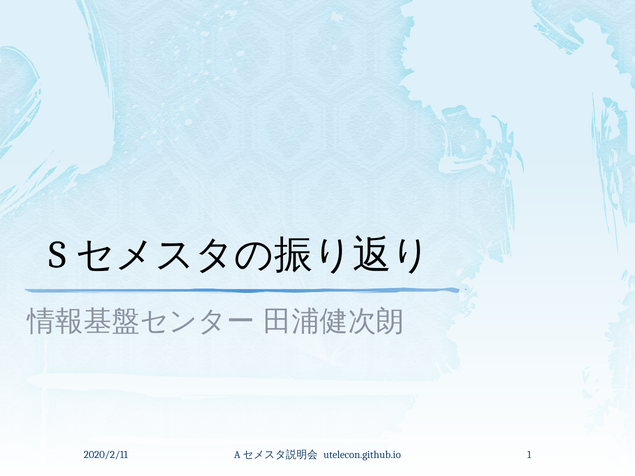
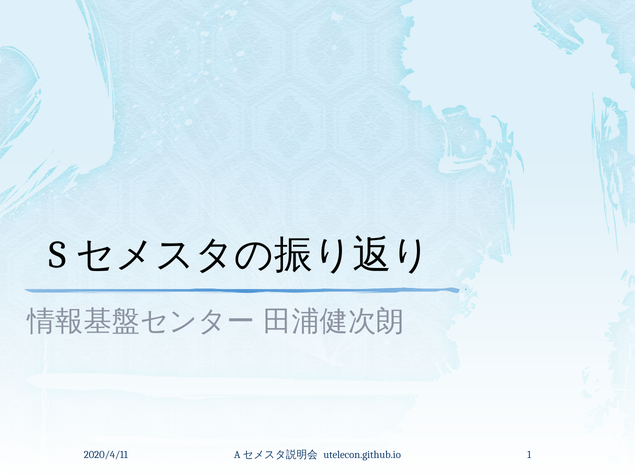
2020/2/11: 2020/2/11 -> 2020/4/11 (106, 455)
